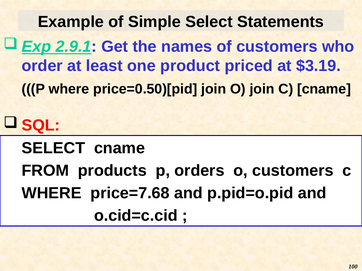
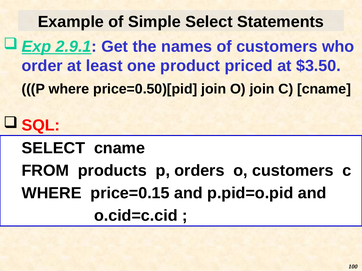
$3.19: $3.19 -> $3.50 (318, 66)
price=7.68: price=7.68 -> price=0.15 (130, 194)
